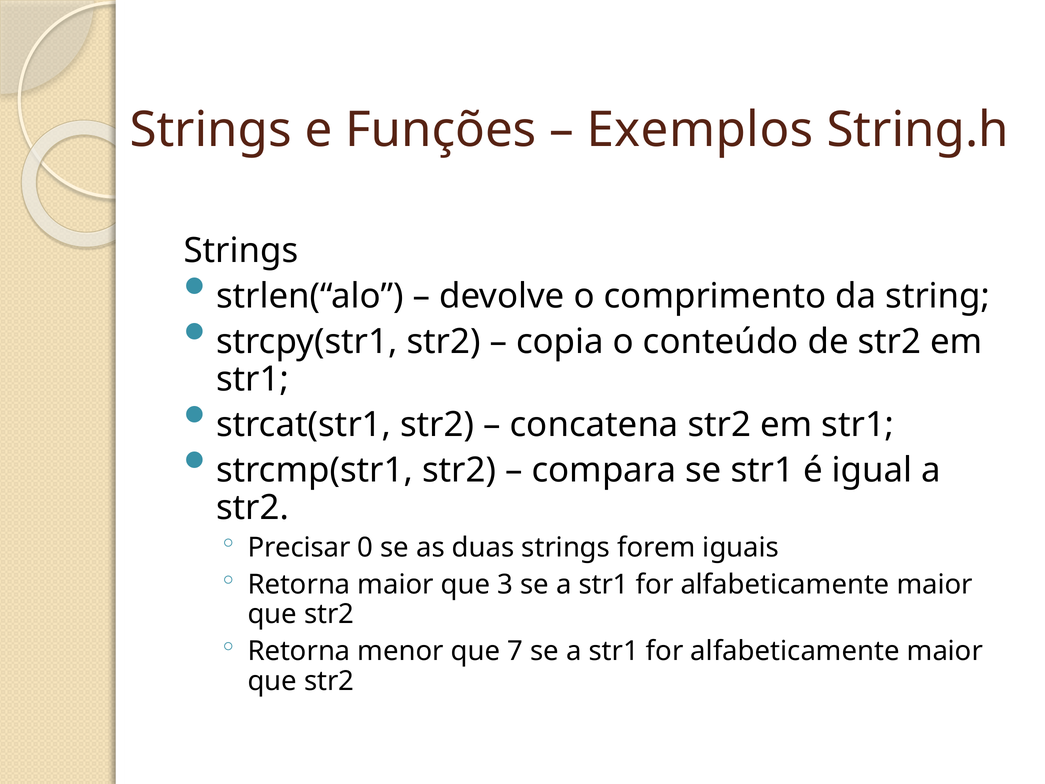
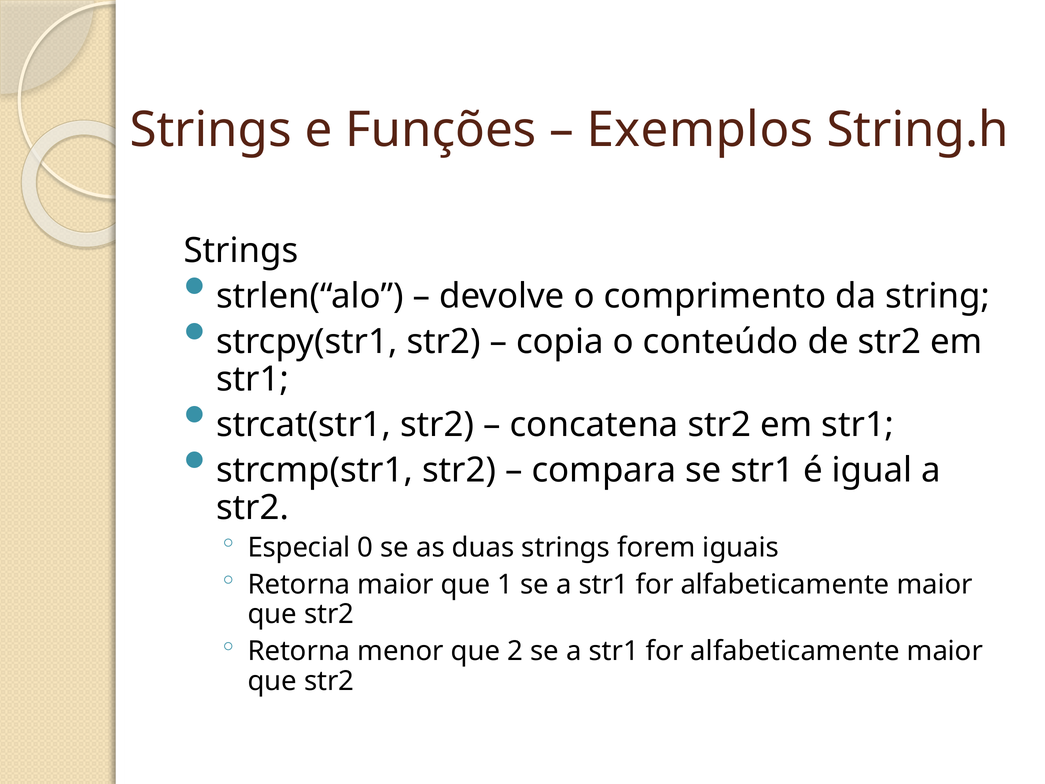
Precisar: Precisar -> Especial (299, 547)
3: 3 -> 1 (505, 584)
7: 7 -> 2 (515, 651)
